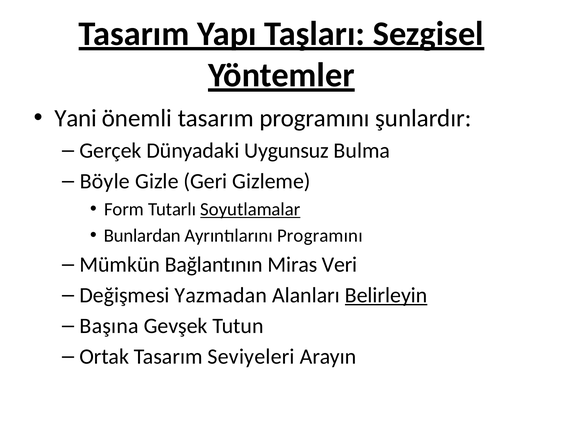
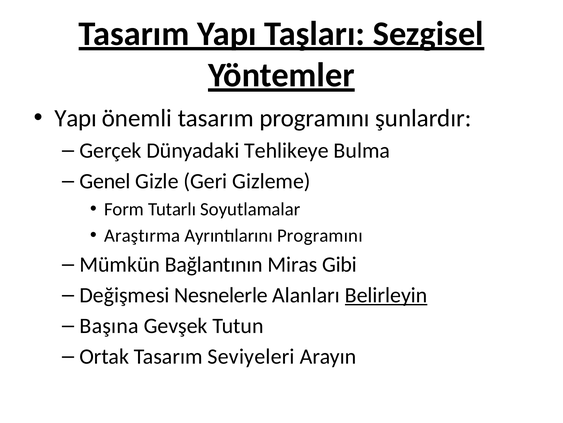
Yani: Yani -> Yapı (76, 118)
Uygunsuz: Uygunsuz -> Tehlikeye (287, 150)
Böyle: Böyle -> Genel (105, 181)
Soyutlamalar underline: present -> none (250, 209)
Bunlardan: Bunlardan -> Araştırma (142, 235)
Veri: Veri -> Gibi (339, 264)
Yazmadan: Yazmadan -> Nesnelerle (221, 295)
